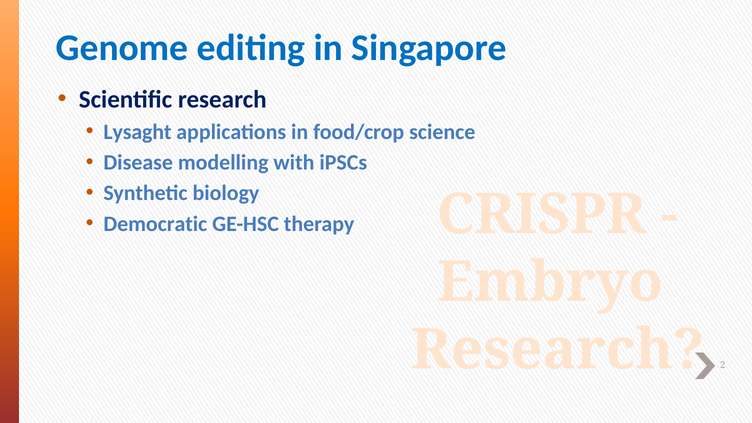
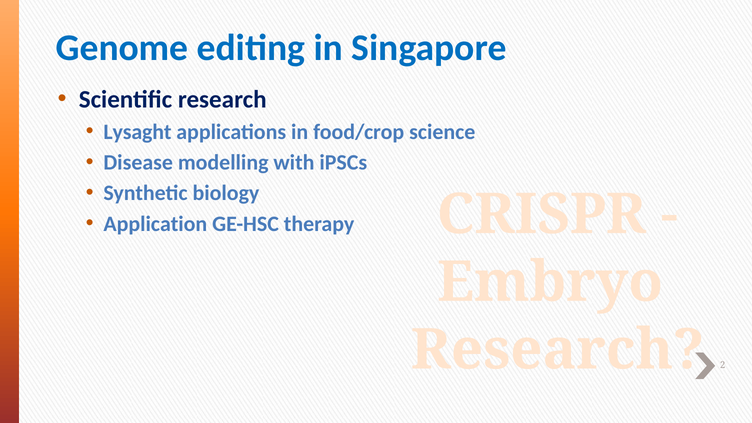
Democratic: Democratic -> Application (155, 224)
